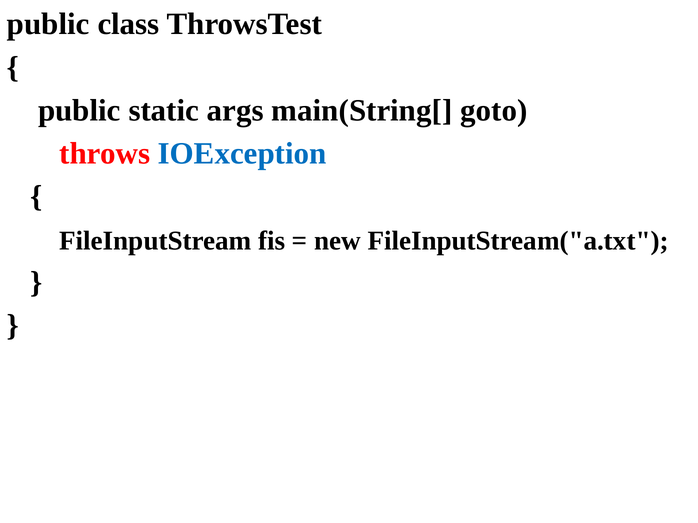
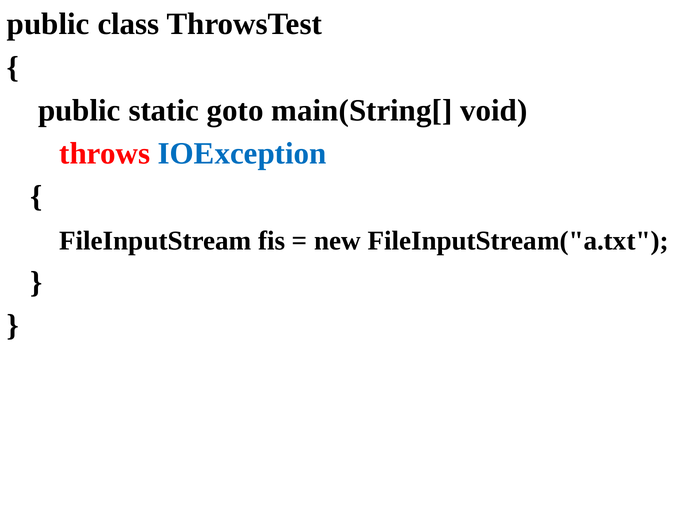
args: args -> goto (235, 110)
goto: goto -> void (494, 110)
